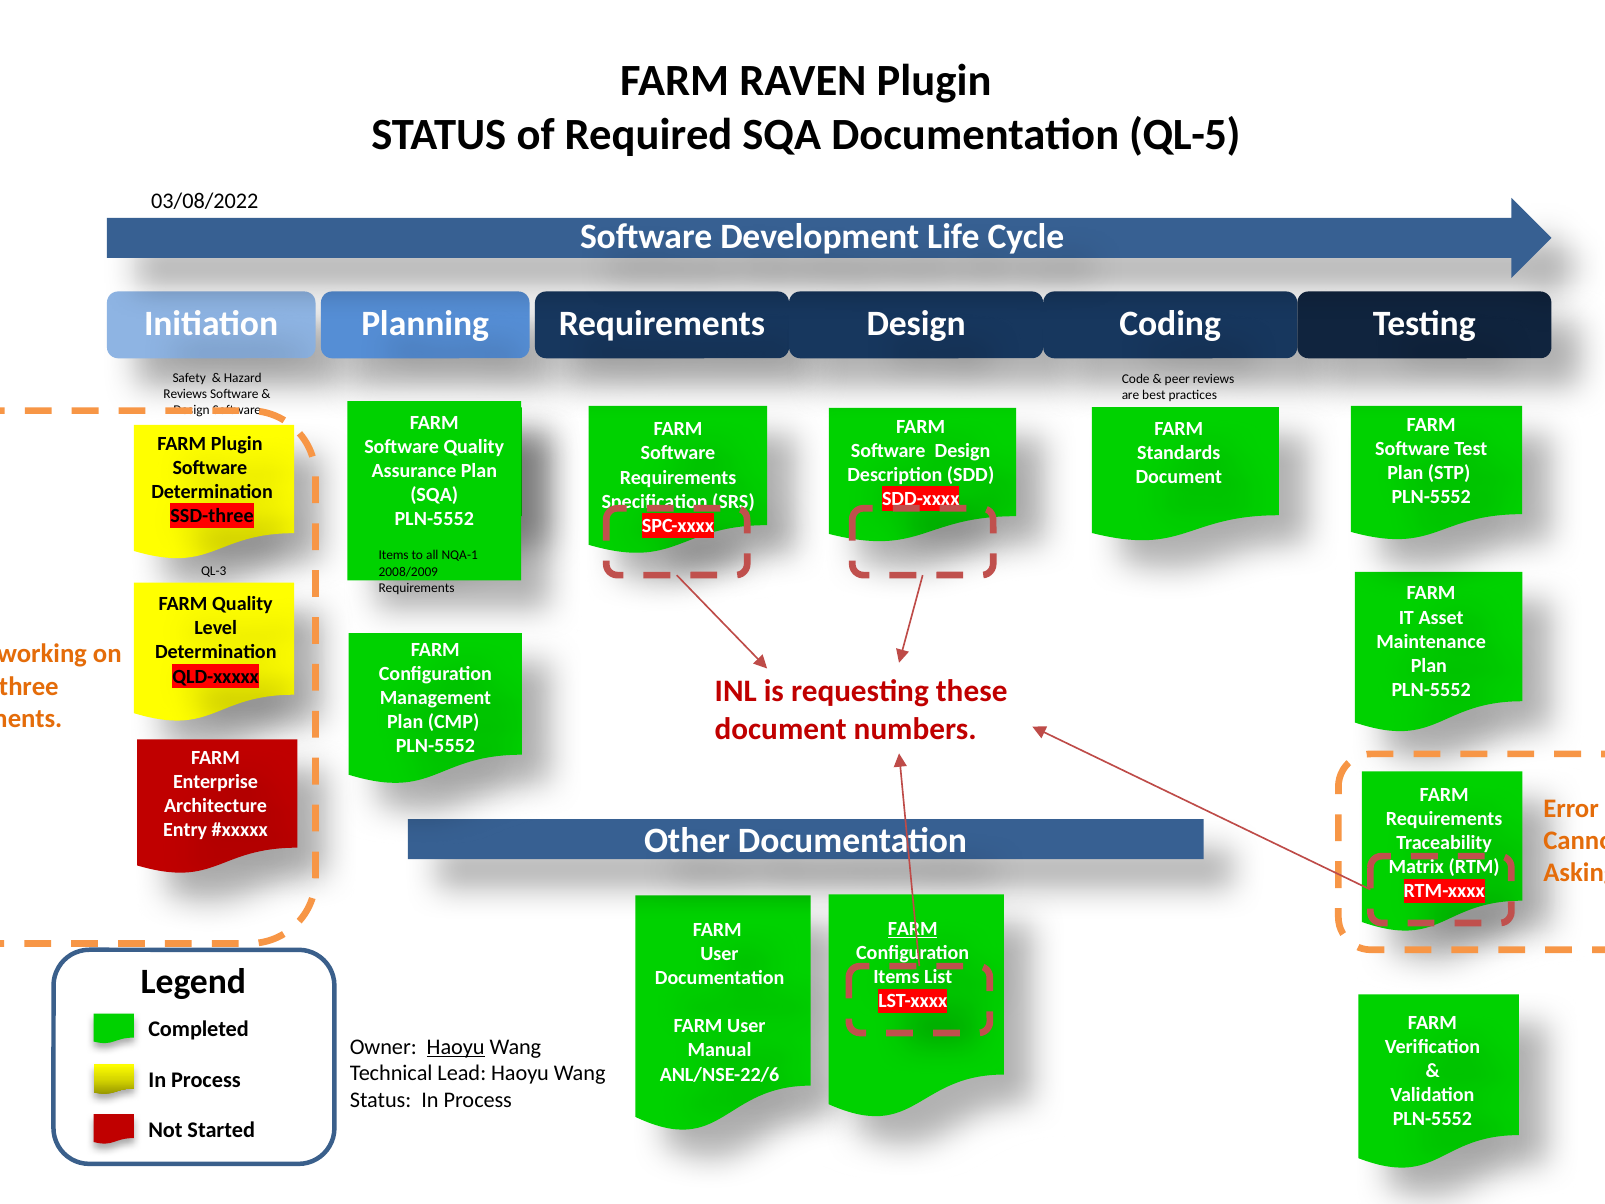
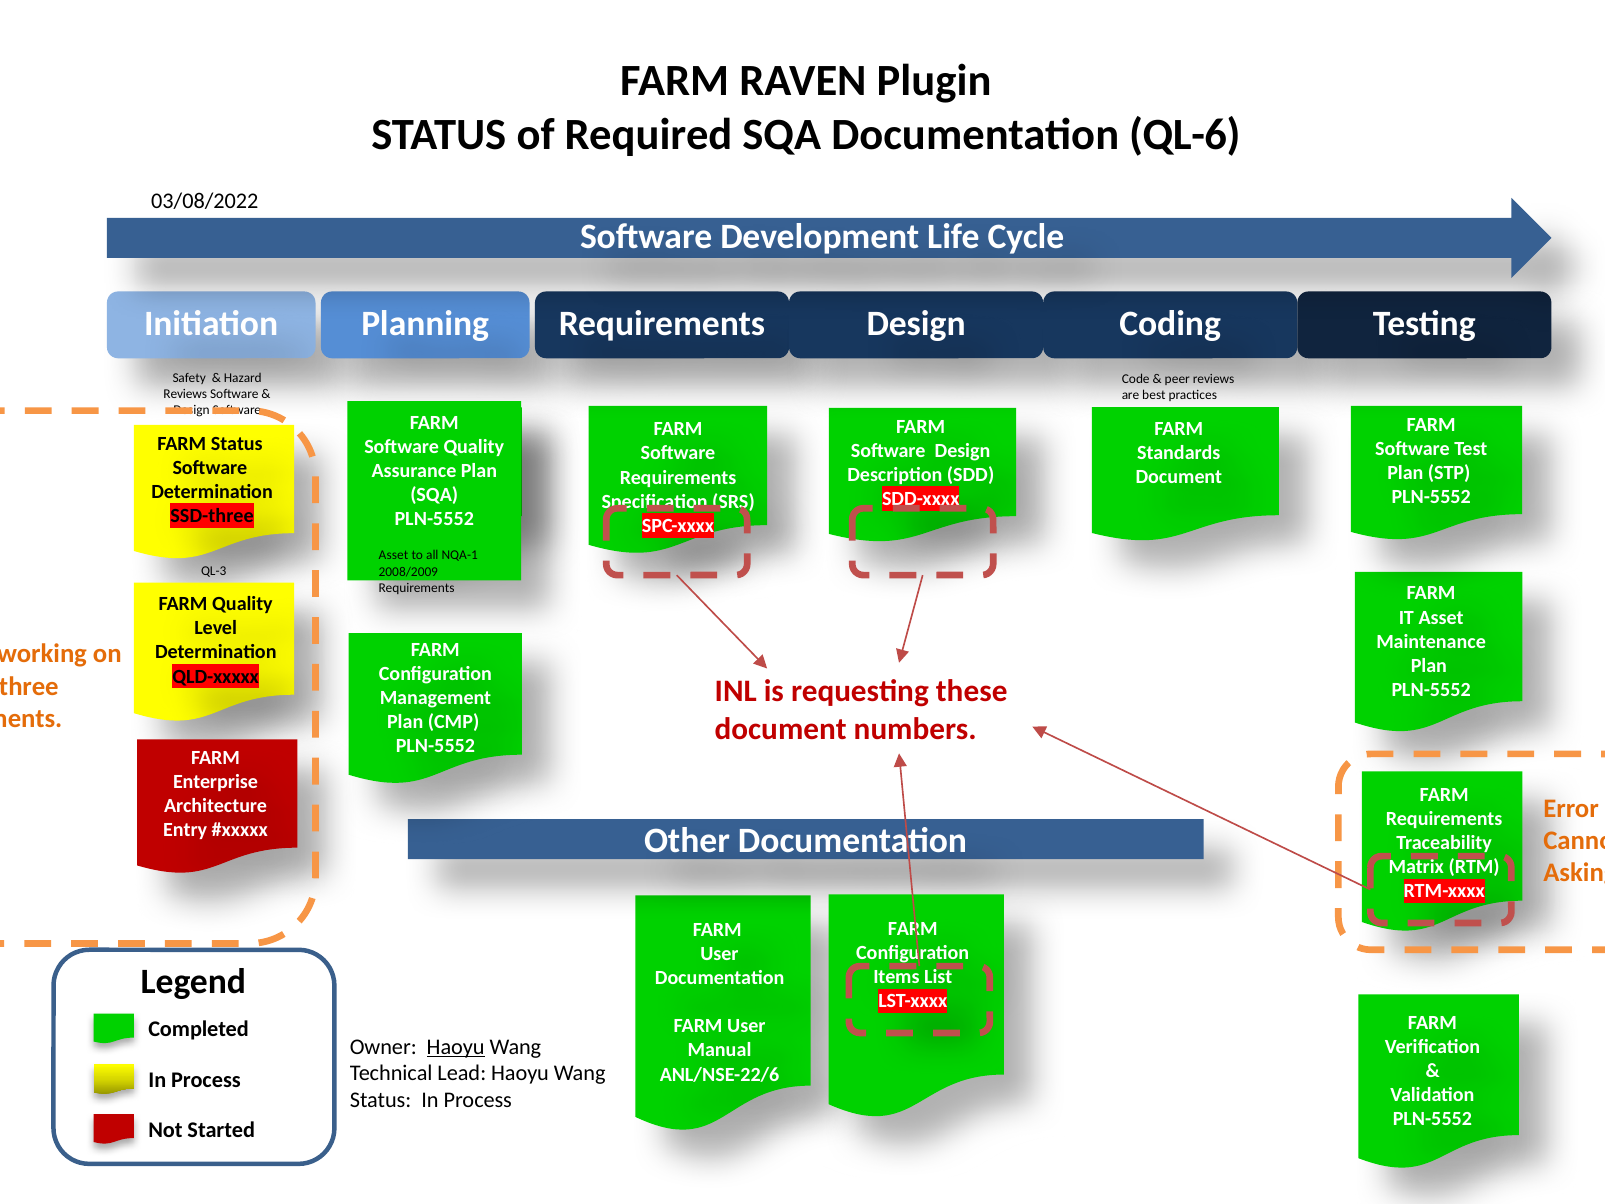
QL-5: QL-5 -> QL-6 (1185, 134)
FARM Plugin: Plugin -> Status (237, 443)
Items: Items -> Asset (394, 555)
FARM underline: present -> none (913, 929)
